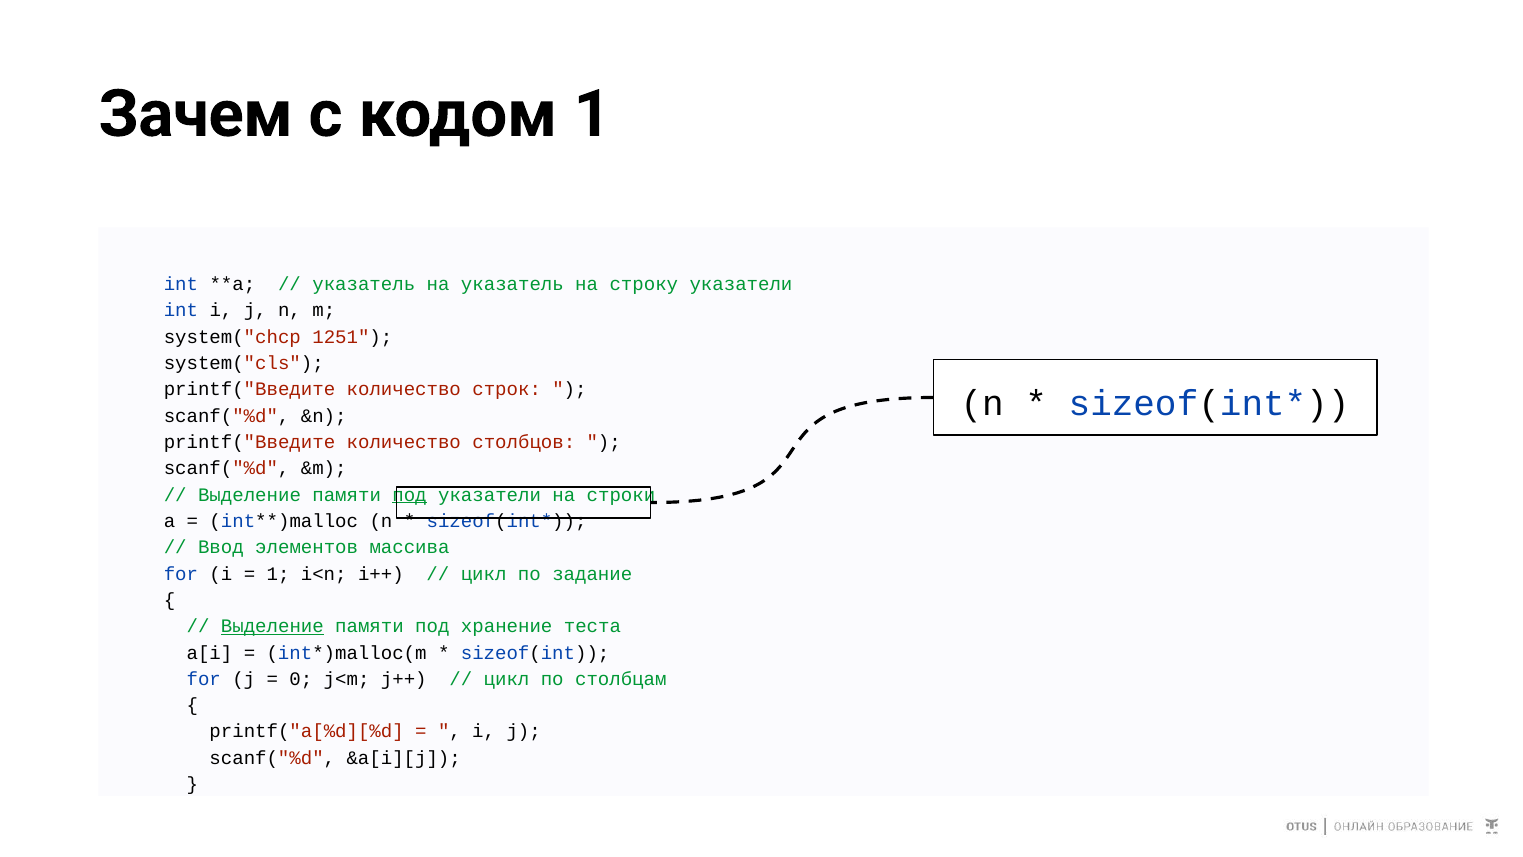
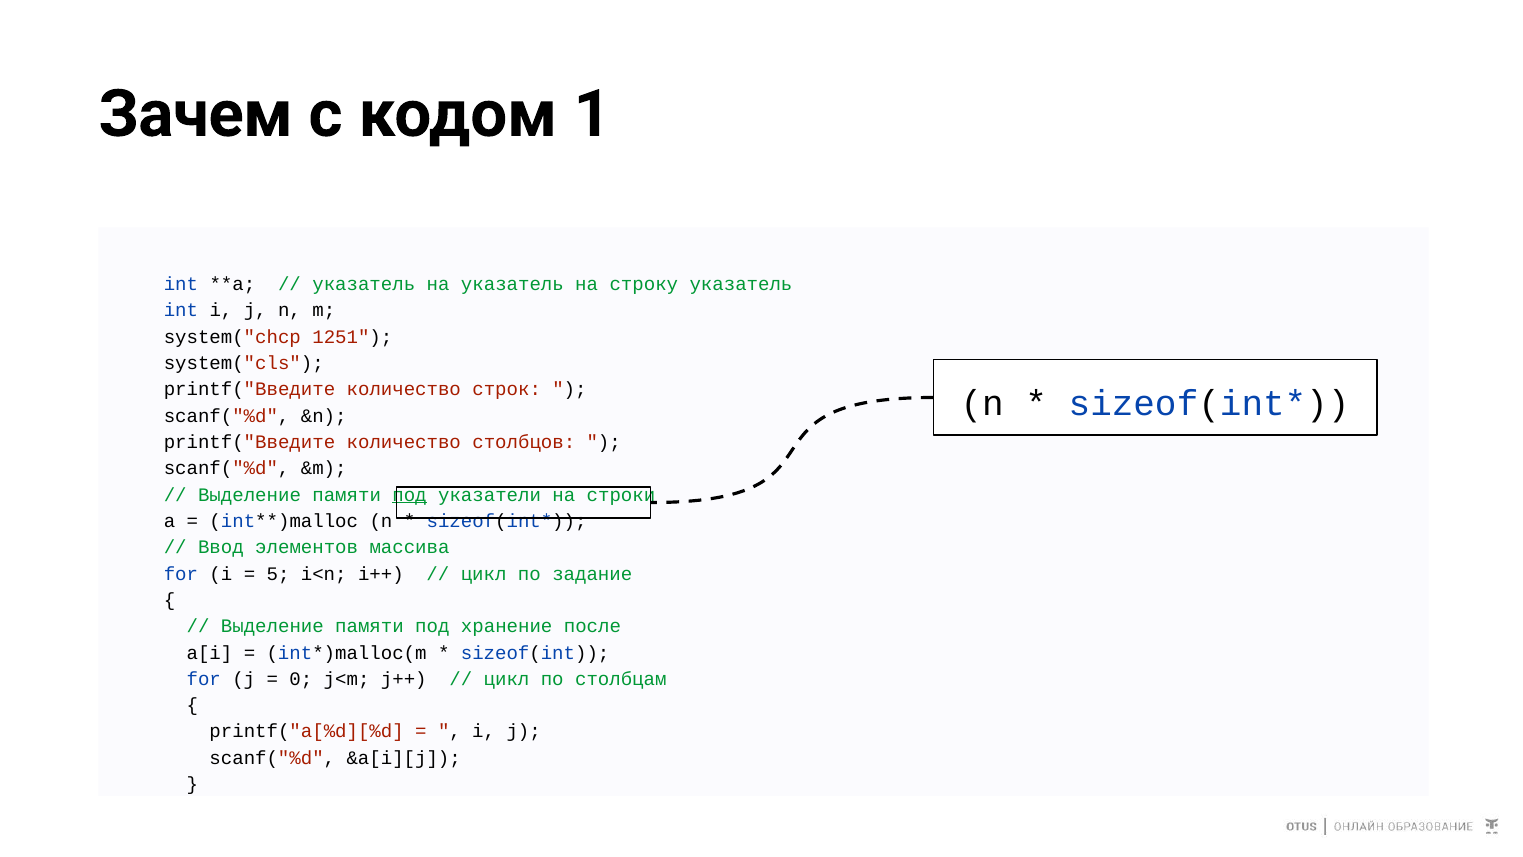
строку указатели: указатели -> указатель (741, 284)
1: 1 -> 5 (278, 574)
Выделение underline: present -> none (272, 626)
теста: теста -> после (592, 626)
